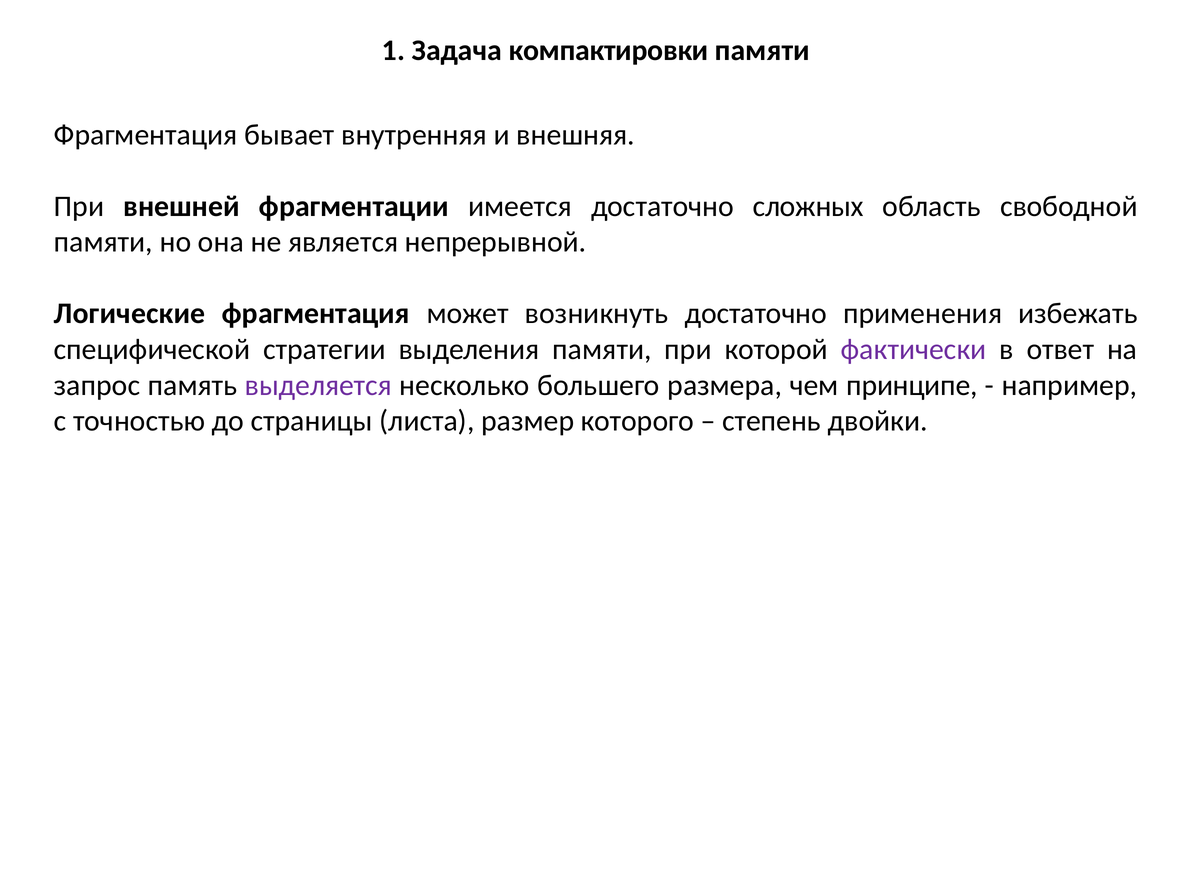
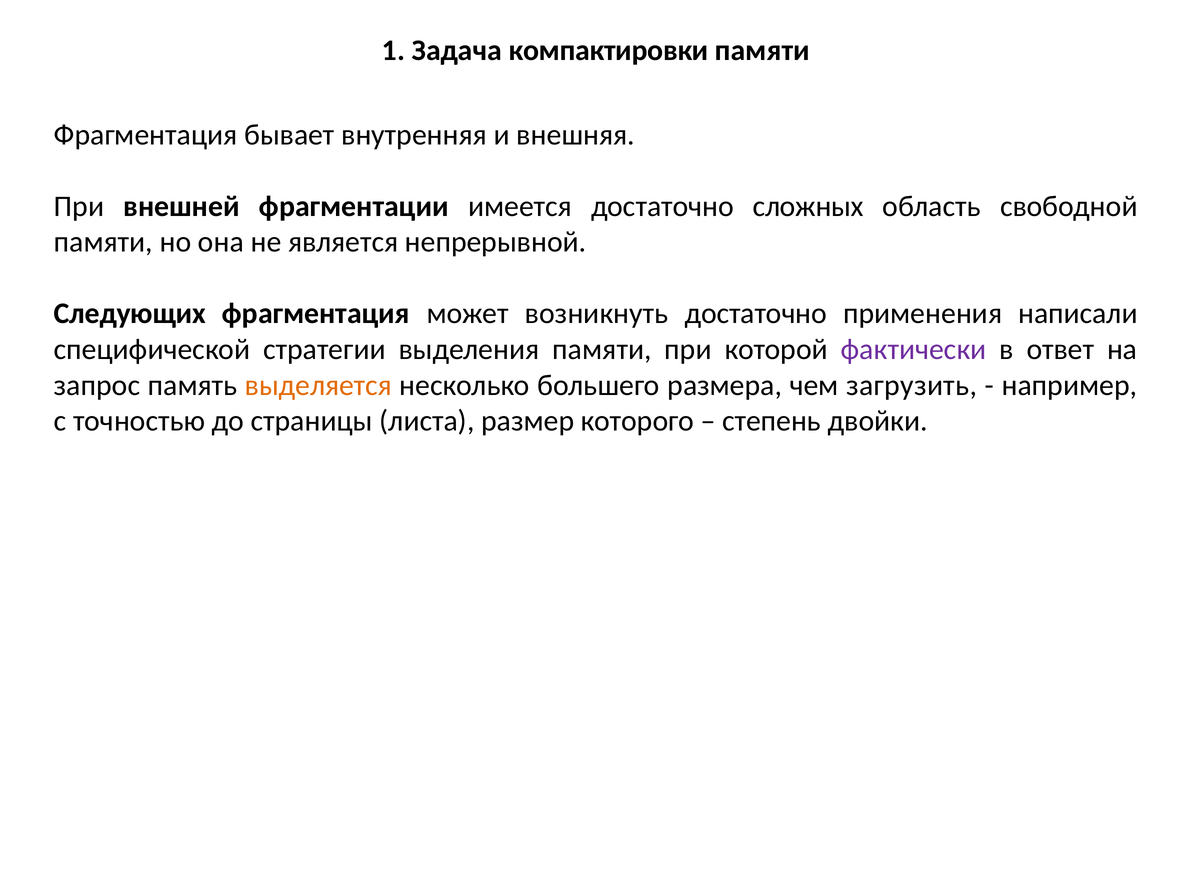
Логические: Логические -> Следующих (130, 314)
избежать: избежать -> написали (1078, 314)
выделяется colour: purple -> orange (318, 385)
принципе: принципе -> загрузить (912, 385)
